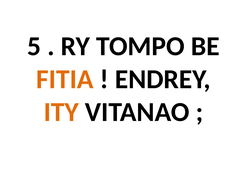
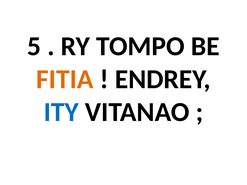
ITY colour: orange -> blue (61, 112)
